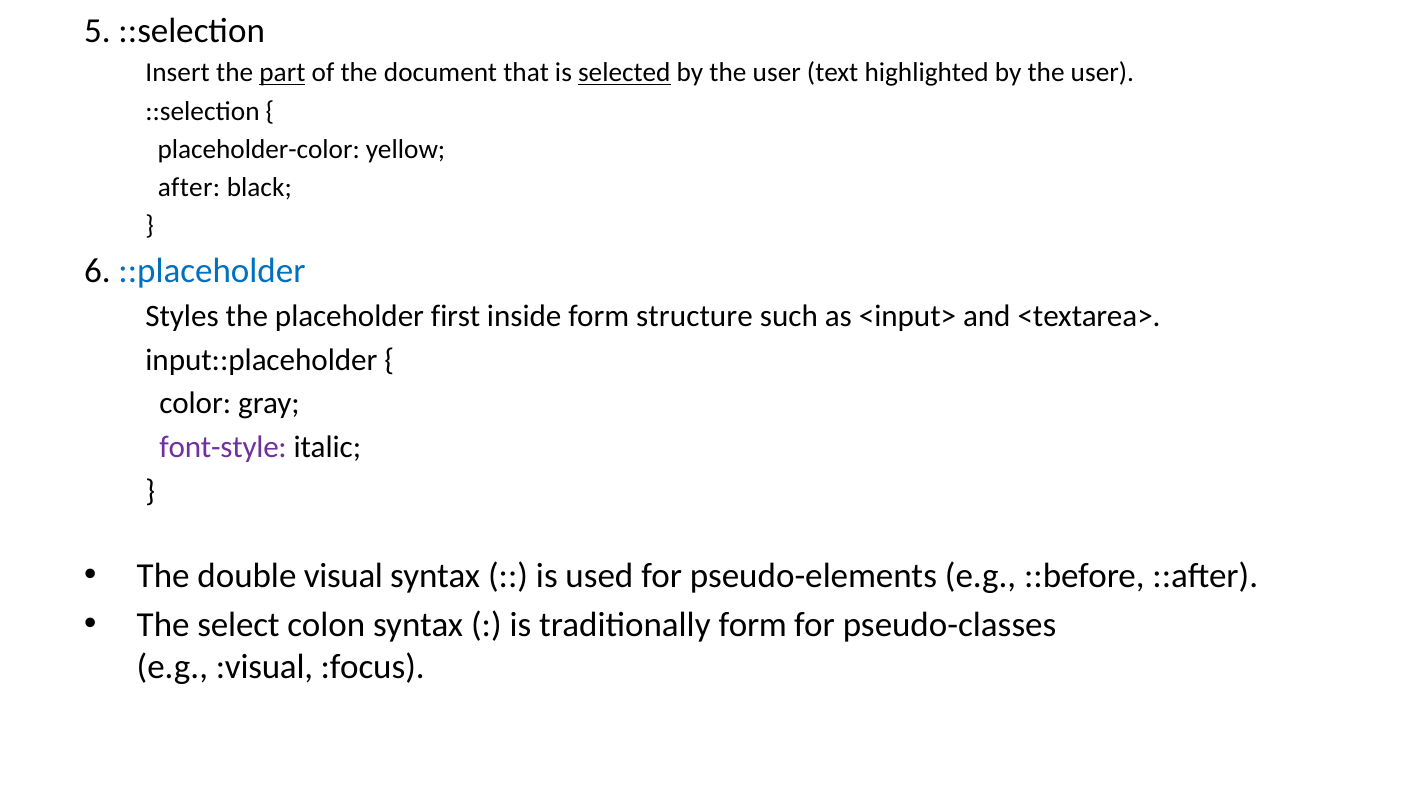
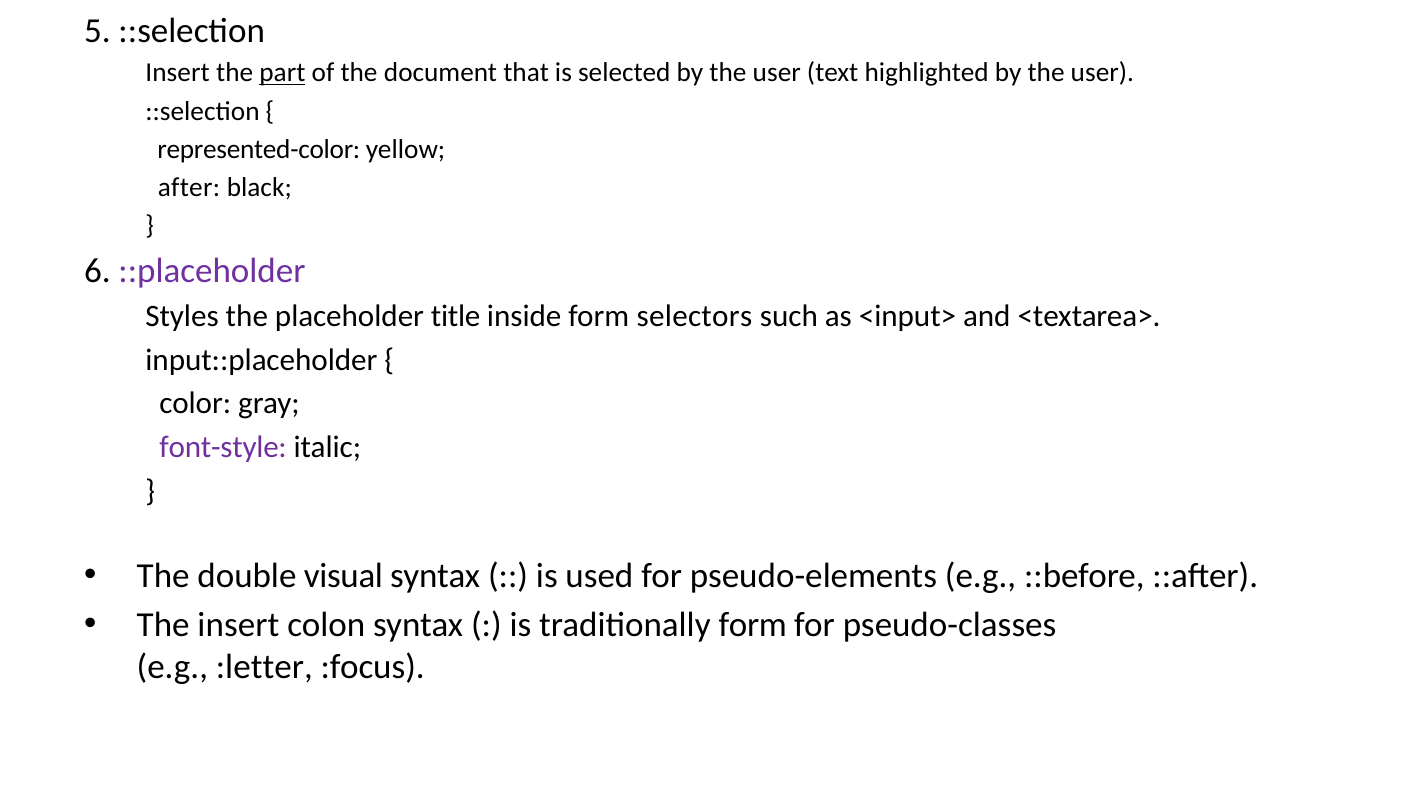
selected underline: present -> none (624, 73)
placeholder-color: placeholder-color -> represented-color (259, 149)
::placeholder colour: blue -> purple (212, 271)
first: first -> title (456, 316)
structure: structure -> selectors (694, 316)
The select: select -> insert (238, 625)
:visual: :visual -> :letter (264, 667)
